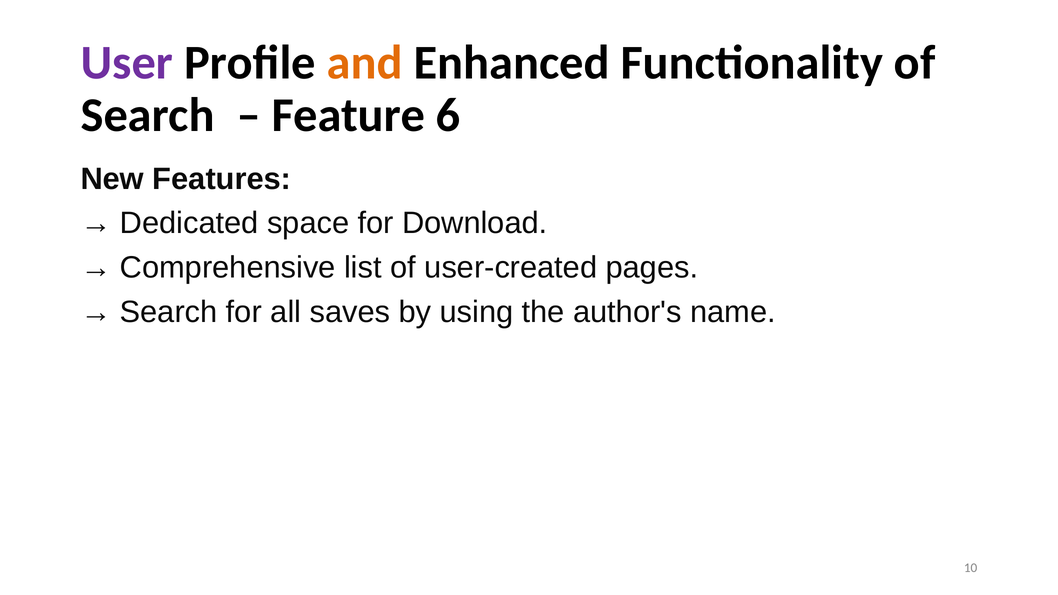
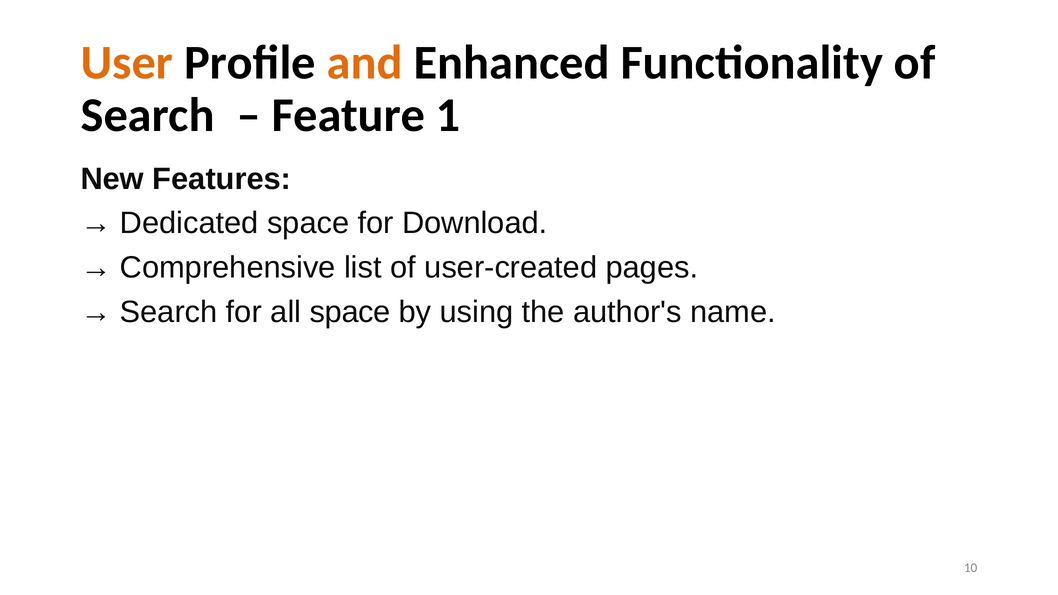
User colour: purple -> orange (127, 63)
6: 6 -> 1 (448, 115)
all saves: saves -> space (350, 312)
